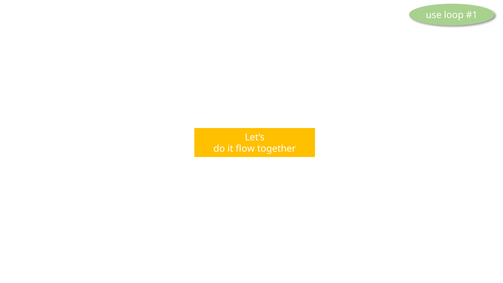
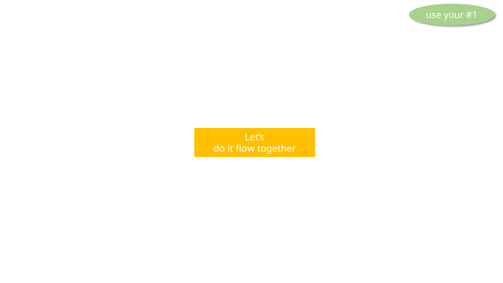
loop: loop -> your (454, 15)
